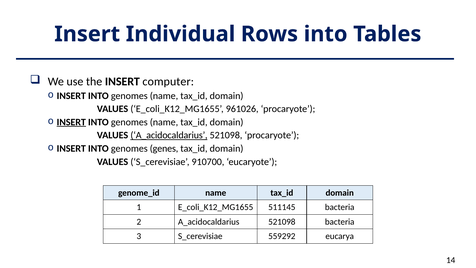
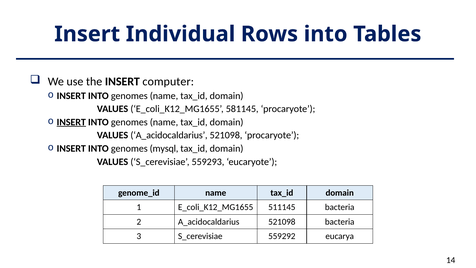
961026: 961026 -> 581145 (242, 109)
A_acidocaldarius underline: present -> none (169, 135)
genes: genes -> mysql (164, 148)
910700: 910700 -> 559293 (208, 162)
